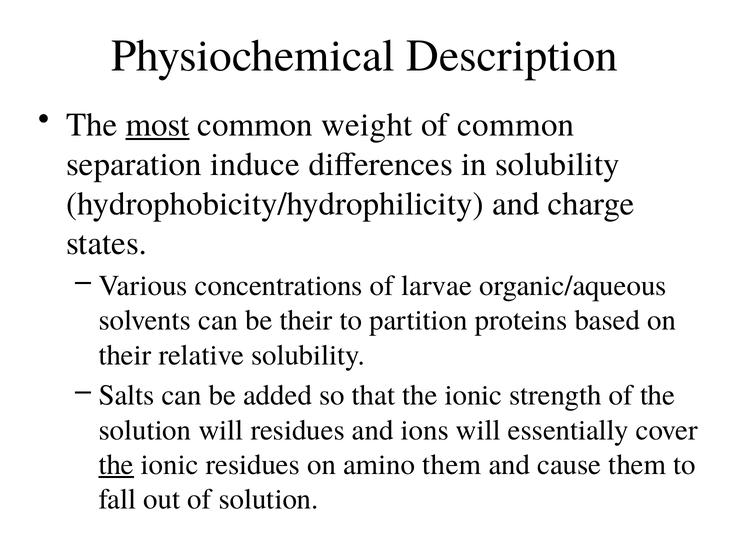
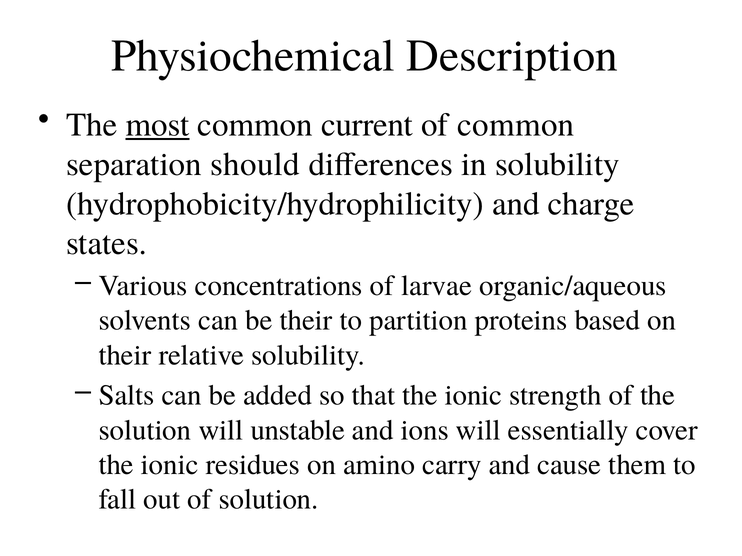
weight: weight -> current (367, 125)
induce: induce -> should (255, 164)
will residues: residues -> unstable (298, 430)
the underline: present -> none (116, 465)
amino them: them -> carry (452, 465)
